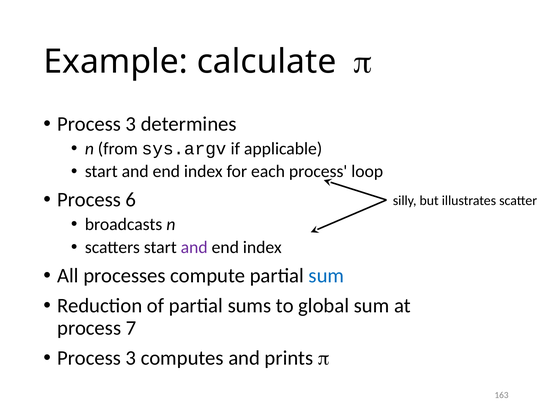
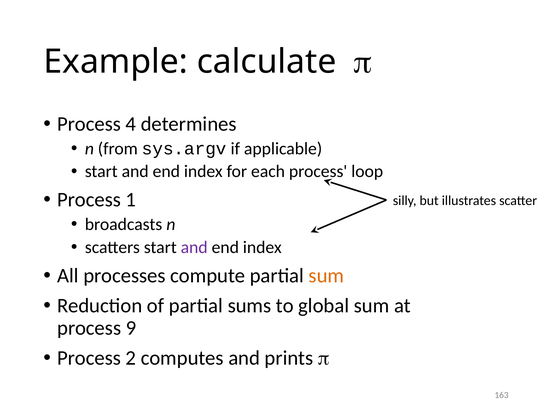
3: 3 -> 4 (131, 124)
6: 6 -> 1 (131, 200)
sum colour: blue -> orange (326, 276)
7: 7 -> 9 (131, 328)
3: 3 -> 2 (131, 358)
